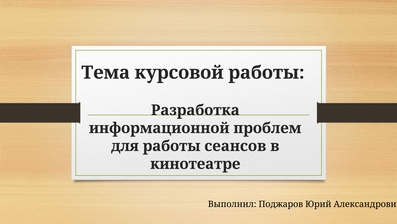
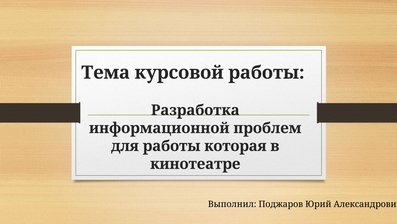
сеансов: сеансов -> которая (235, 146)
